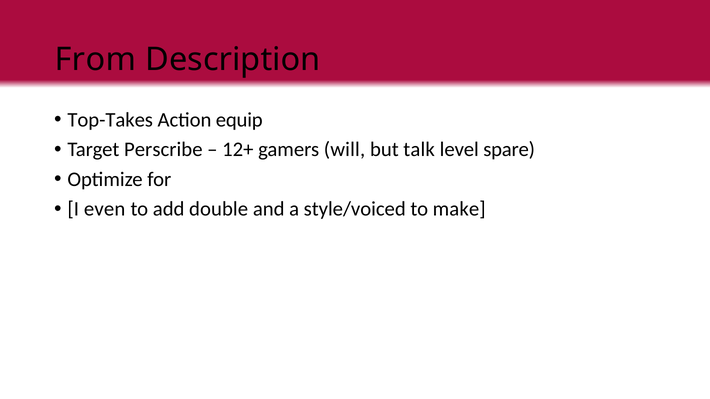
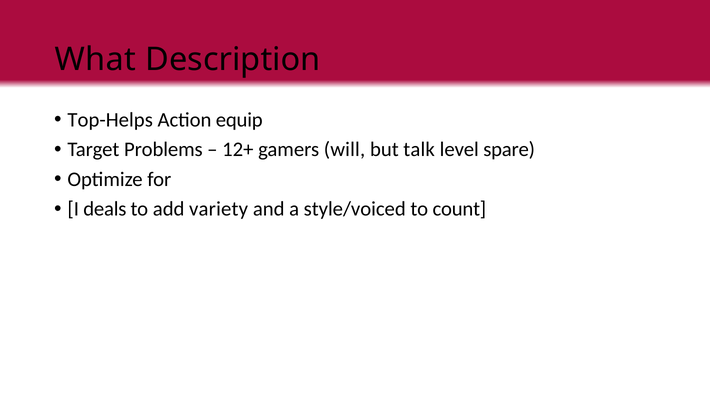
From: From -> What (95, 60)
Top-Takes: Top-Takes -> Top-Helps (110, 120)
Perscribe: Perscribe -> Problems (163, 150)
even: even -> deals (105, 209)
double: double -> variety (219, 209)
make: make -> count (459, 209)
